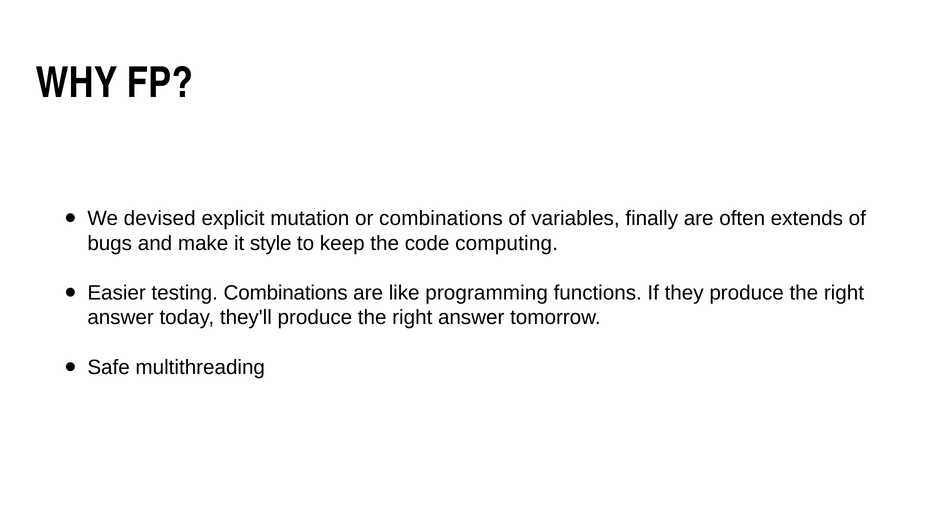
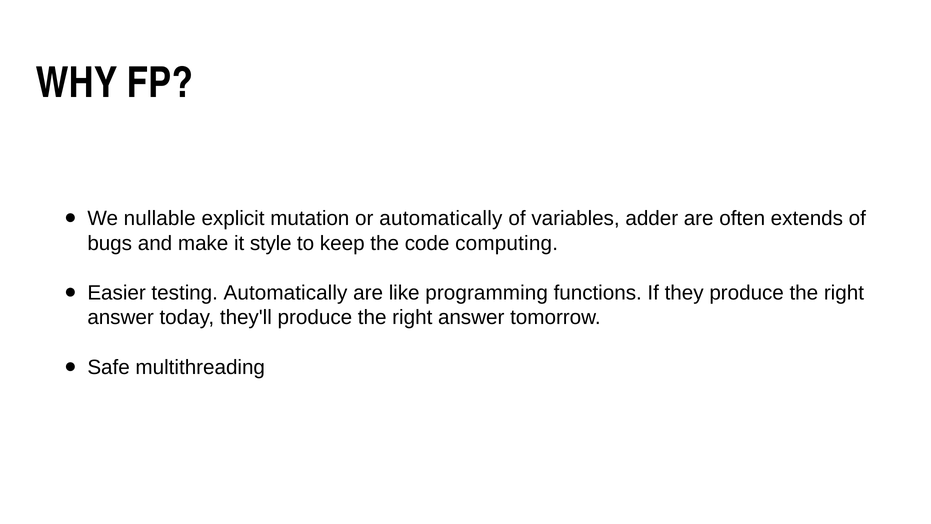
devised: devised -> nullable (160, 218)
or combinations: combinations -> automatically (441, 218)
finally: finally -> adder (652, 218)
testing Combinations: Combinations -> Automatically (286, 293)
